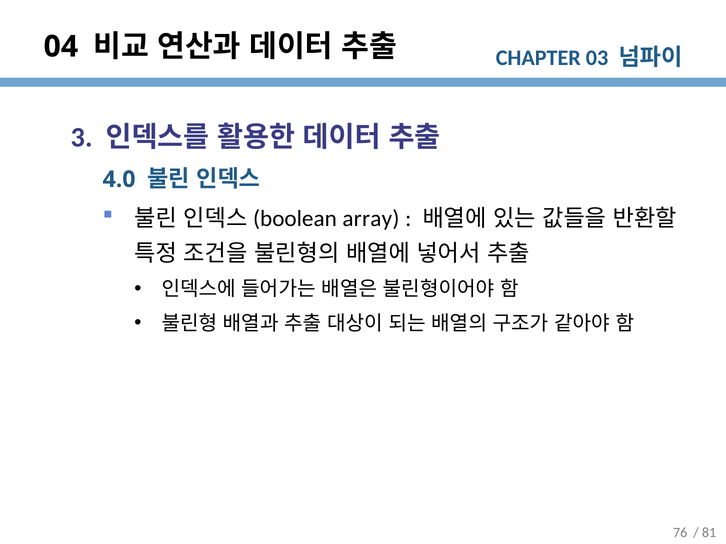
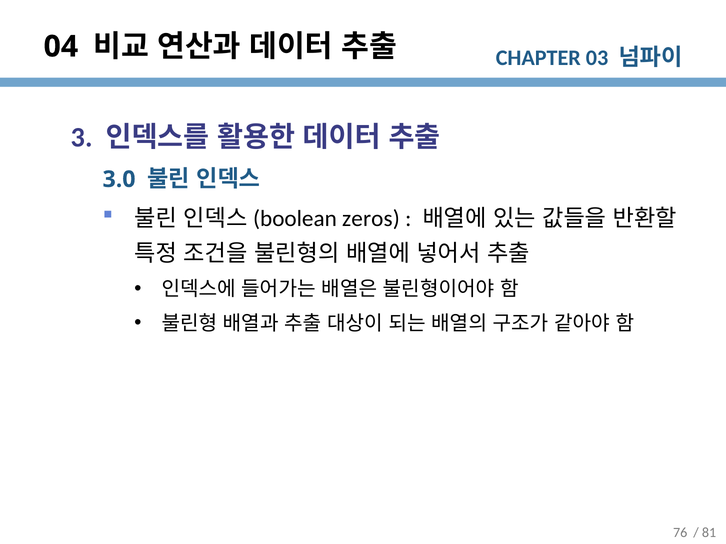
4.0: 4.0 -> 3.0 (119, 180)
array: array -> zeros (371, 219)
